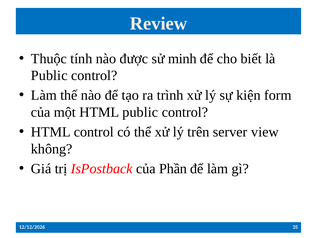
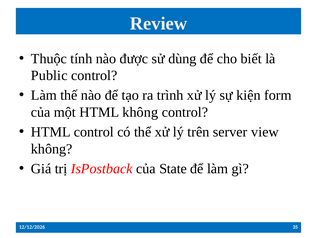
minh: minh -> dùng (182, 59)
HTML public: public -> không (140, 112)
Phần: Phần -> State (173, 169)
